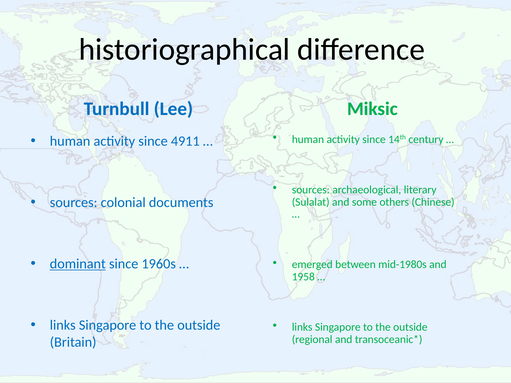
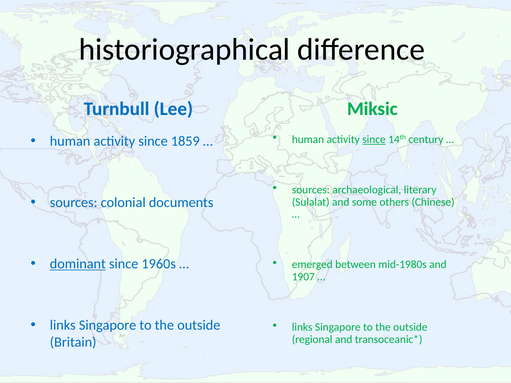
since underline: none -> present (374, 139)
4911: 4911 -> 1859 (185, 141)
1958: 1958 -> 1907 (303, 277)
